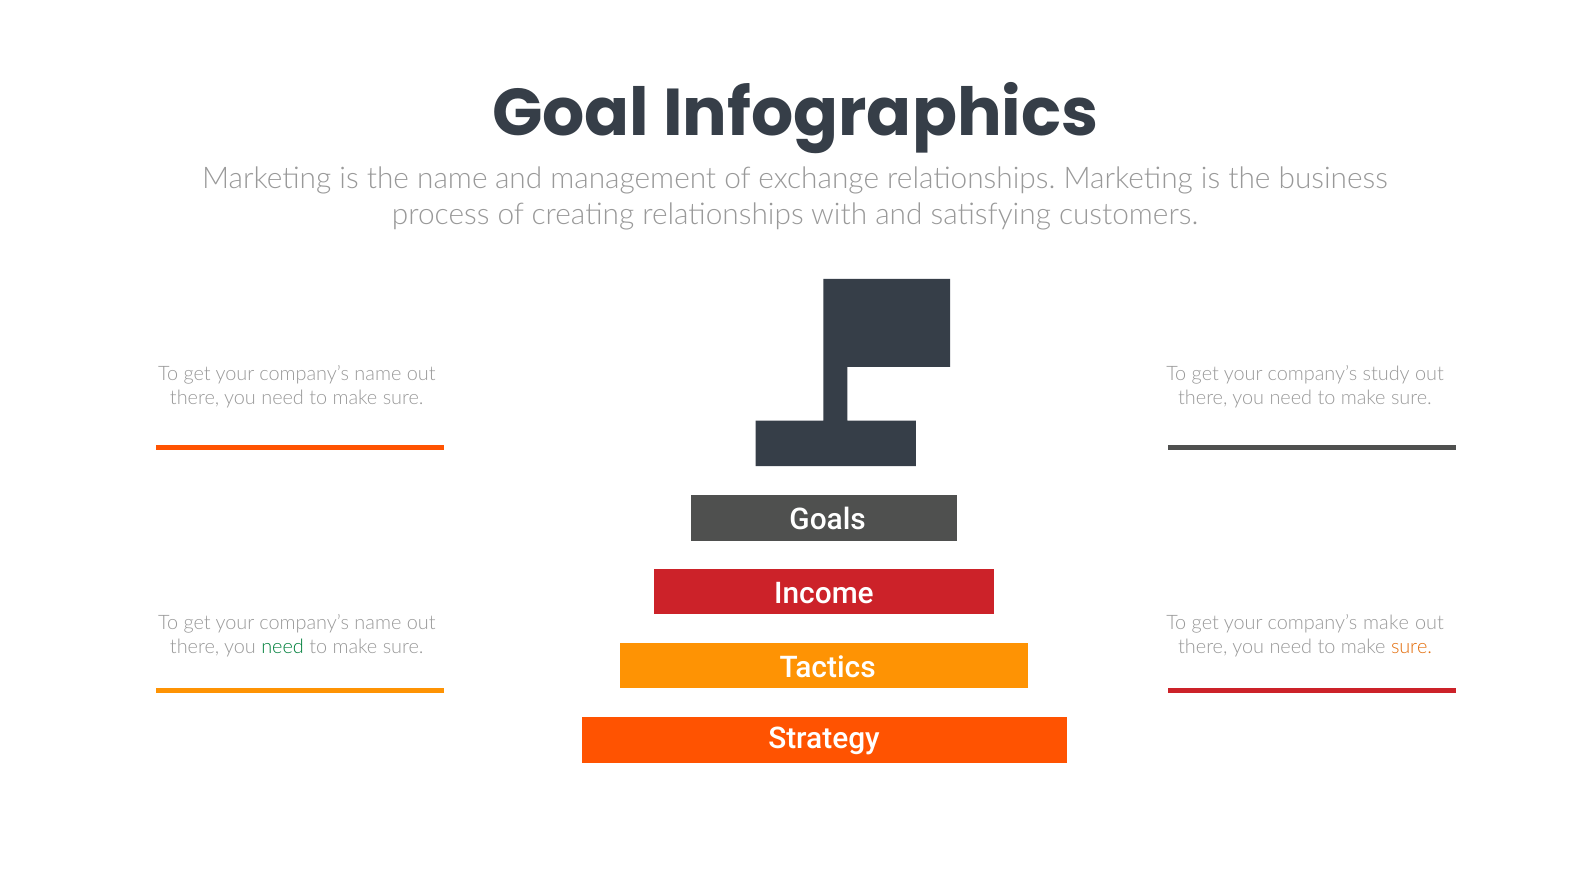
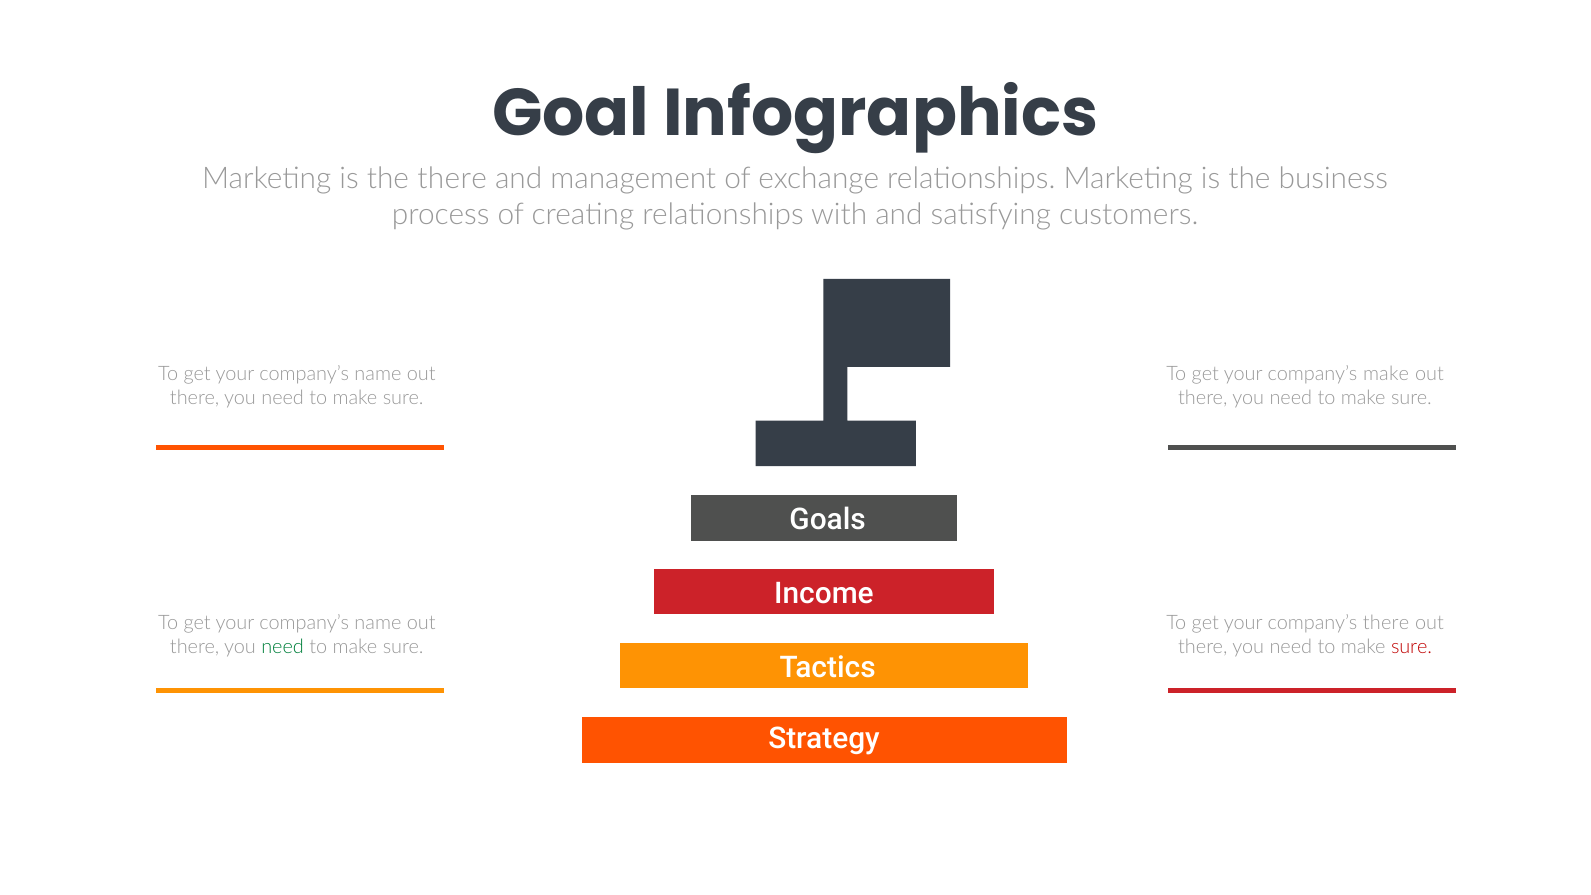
the name: name -> there (452, 178)
company’s study: study -> make (1386, 374)
company’s make: make -> there (1386, 623)
sure colour: orange -> red (1411, 647)
